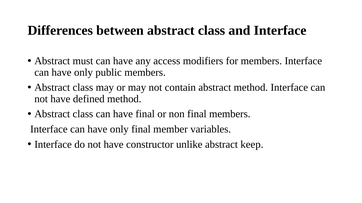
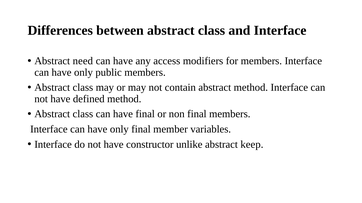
must: must -> need (83, 61)
